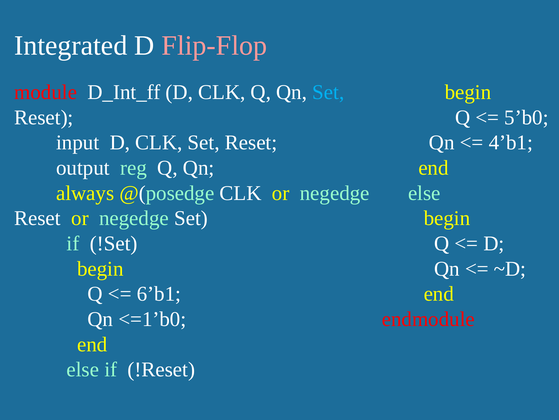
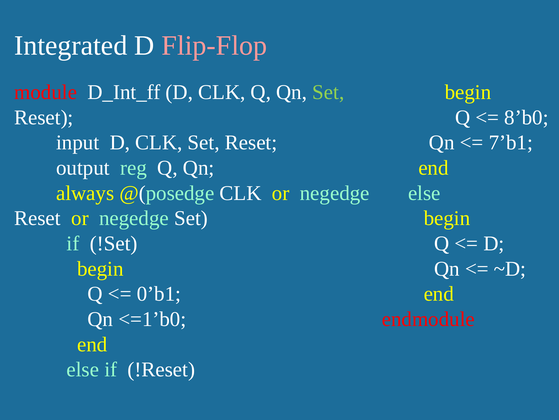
Set colour: light blue -> light green (328, 92)
5’b0: 5’b0 -> 8’b0 (526, 117)
4’b1: 4’b1 -> 7’b1 (511, 142)
6’b1: 6’b1 -> 0’b1 (159, 293)
